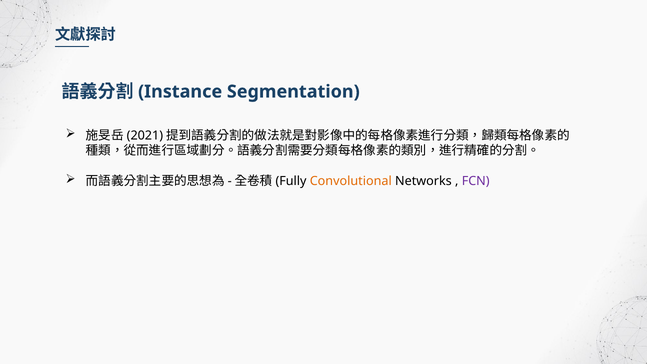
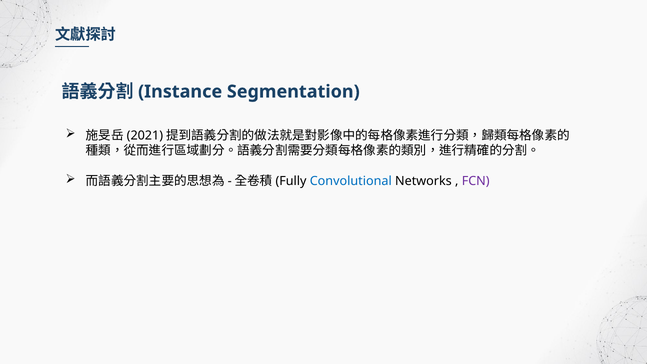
Convolutional colour: orange -> blue (351, 181)
